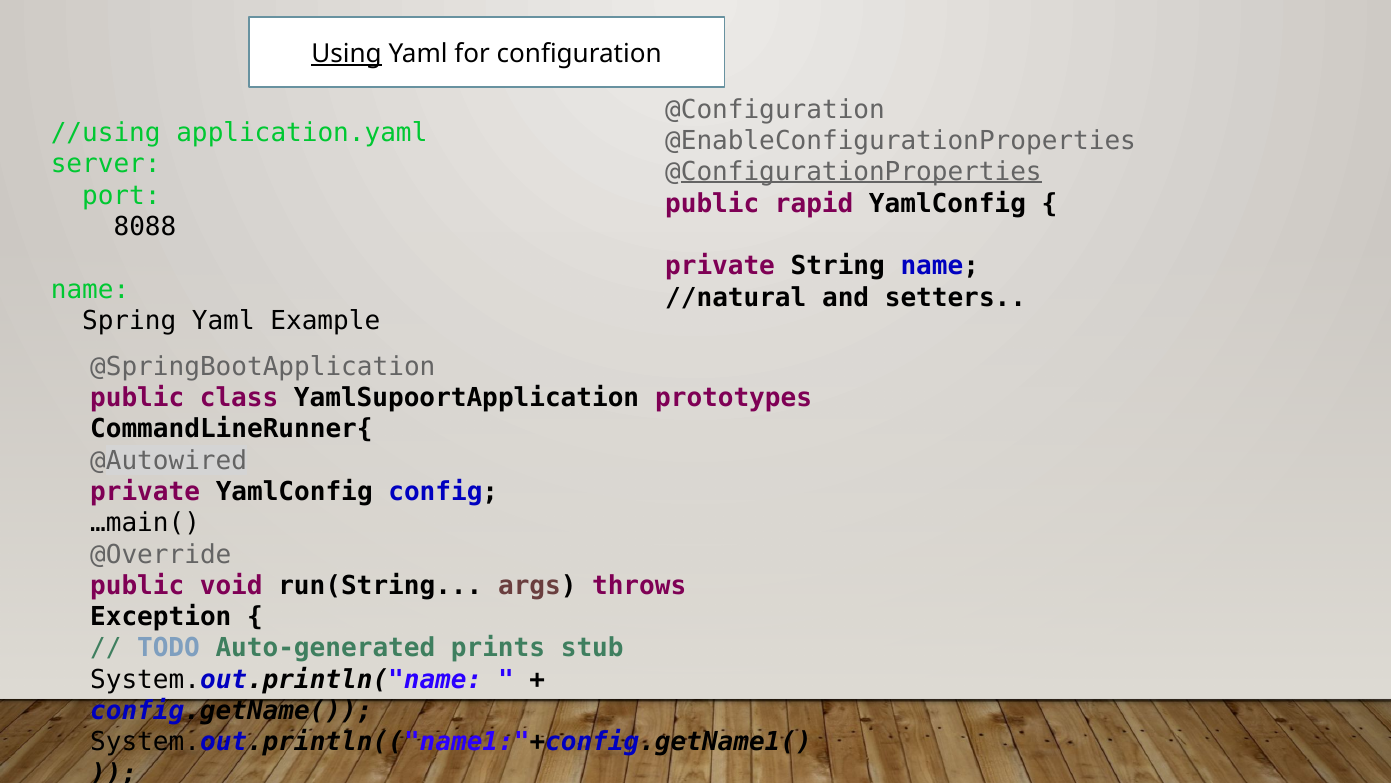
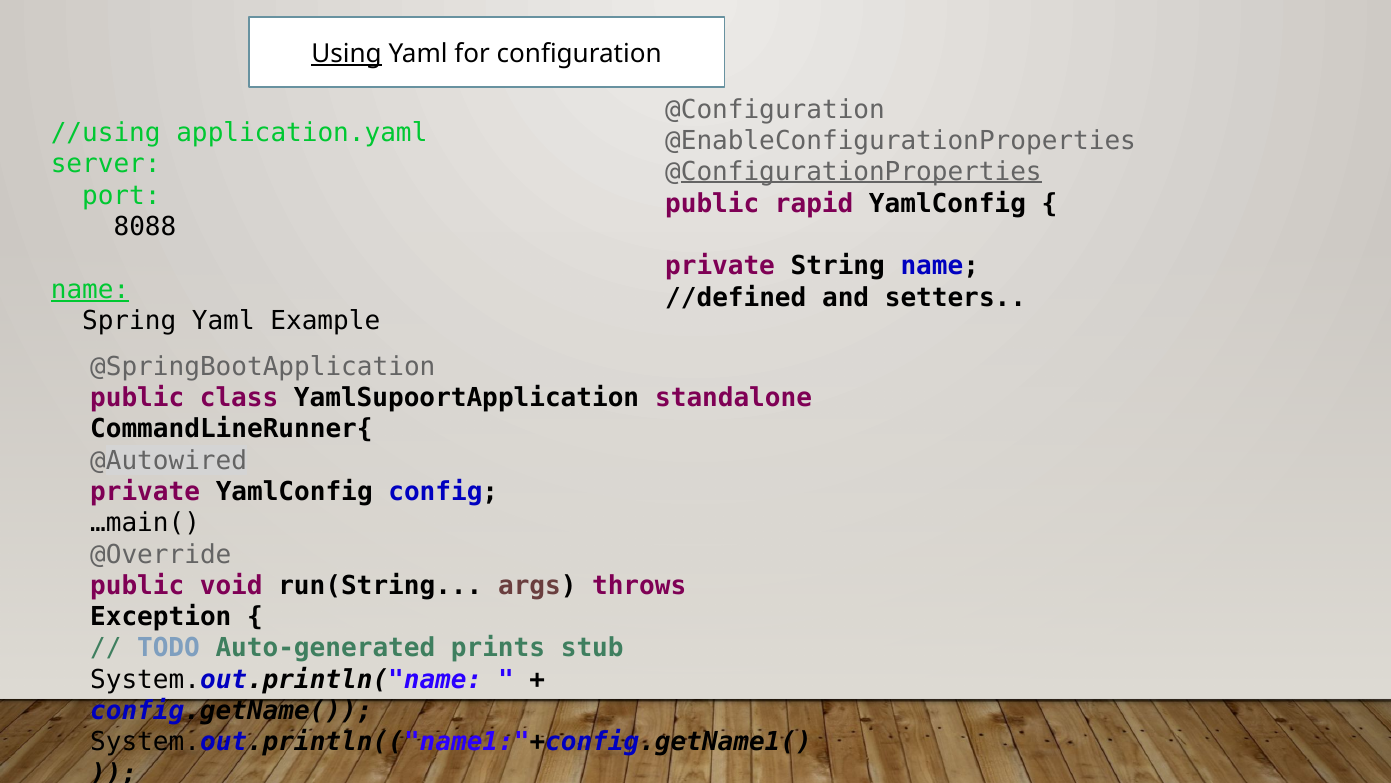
name underline: none -> present (90, 289)
//natural: //natural -> //defined (736, 297)
prototypes: prototypes -> standalone (734, 398)
